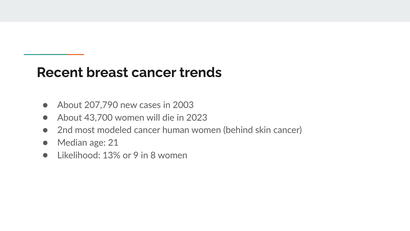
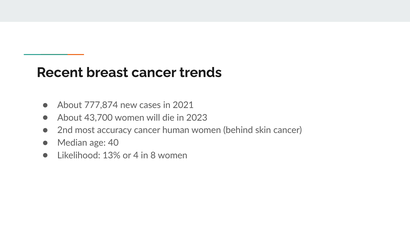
207,790: 207,790 -> 777,874 (101, 105)
2003: 2003 -> 2021 (183, 105)
modeled: modeled -> accuracy (114, 130)
21: 21 -> 40 (113, 143)
9: 9 -> 4 (136, 155)
